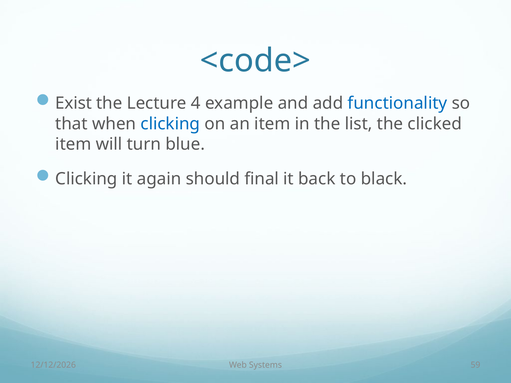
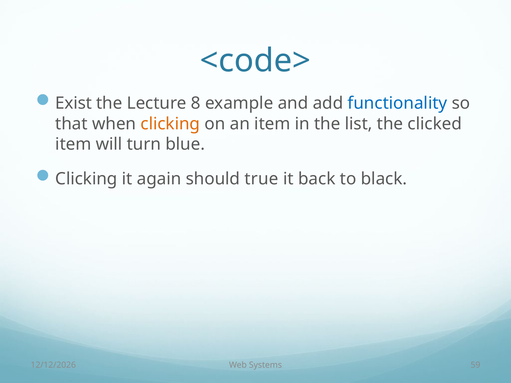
4: 4 -> 8 (196, 103)
clicking colour: blue -> orange (170, 124)
final: final -> true (262, 179)
